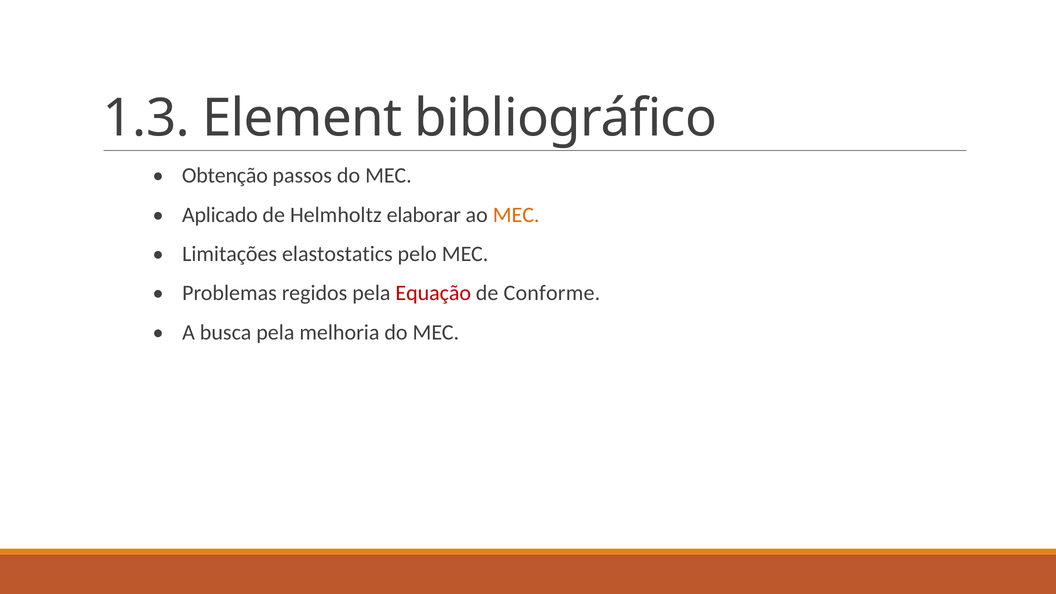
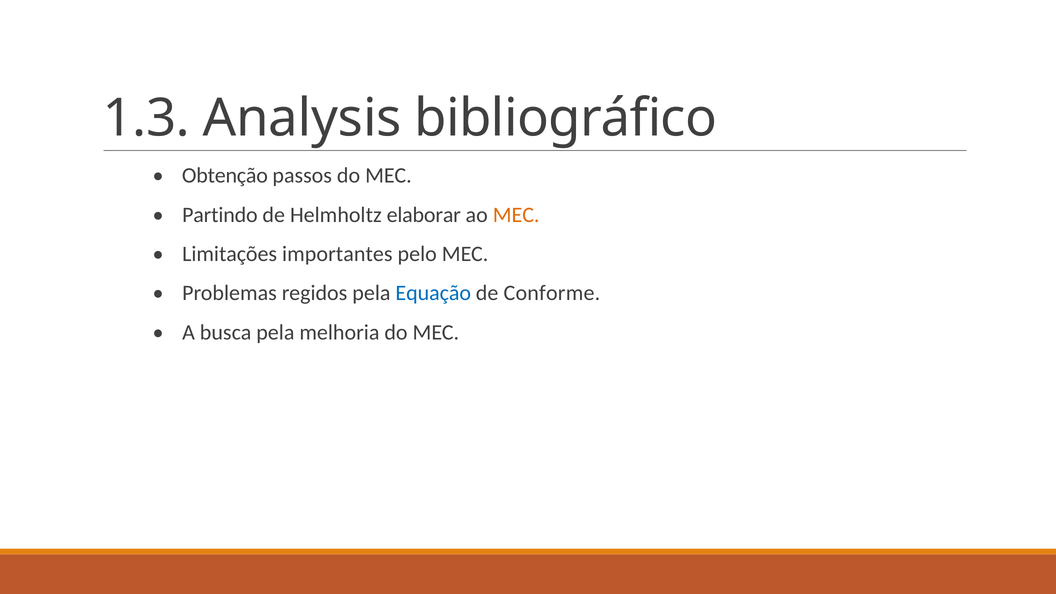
Element: Element -> Analysis (302, 118)
Aplicado: Aplicado -> Partindo (220, 215)
elastostatics: elastostatics -> importantes (337, 254)
Equação colour: red -> blue (433, 293)
